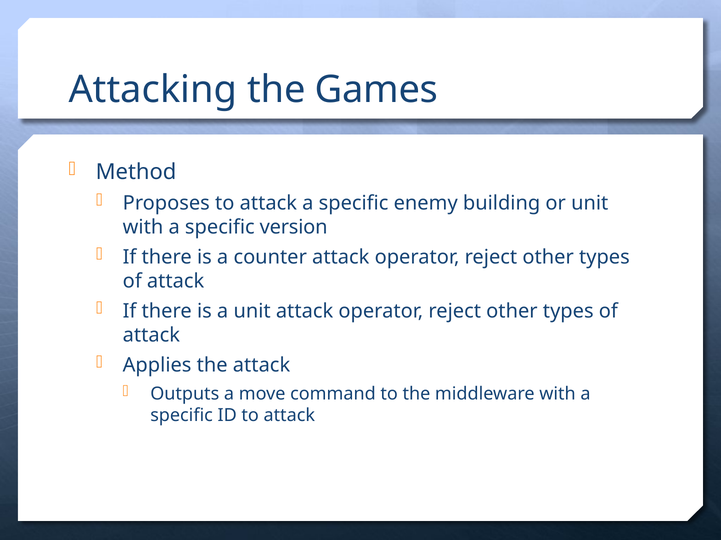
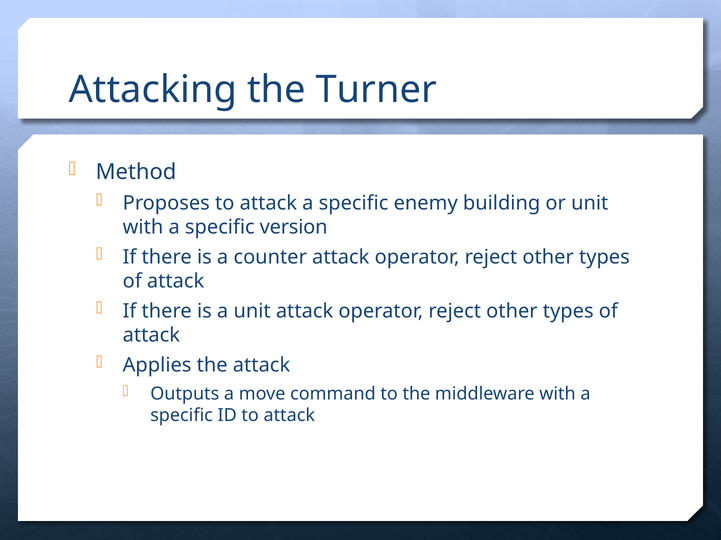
Games: Games -> Turner (376, 90)
